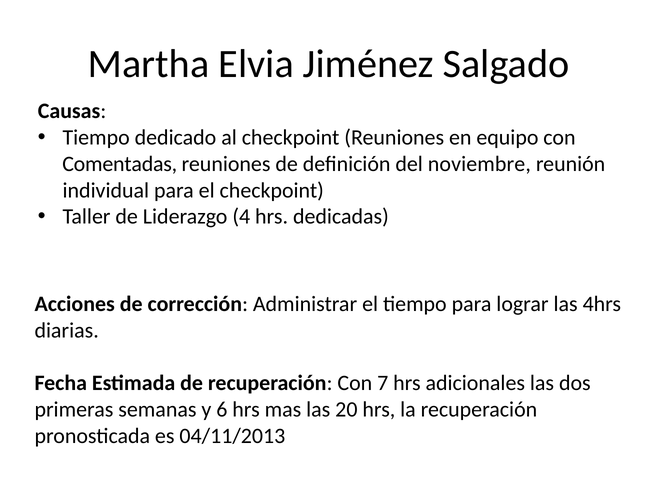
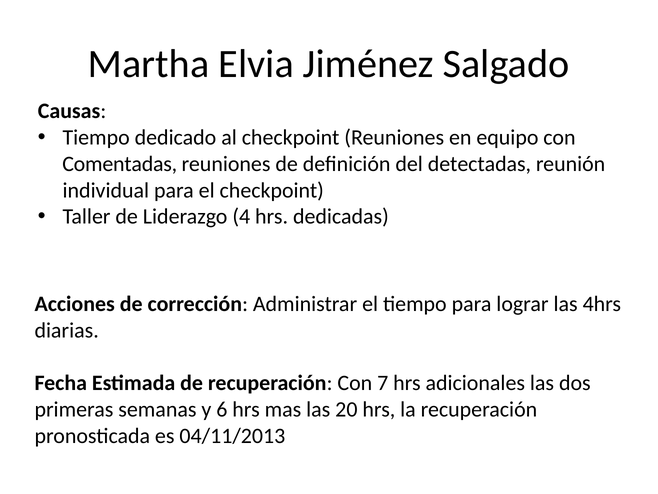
noviembre: noviembre -> detectadas (479, 164)
